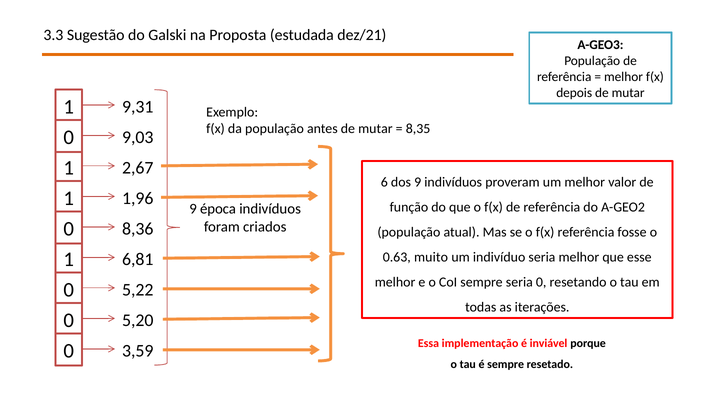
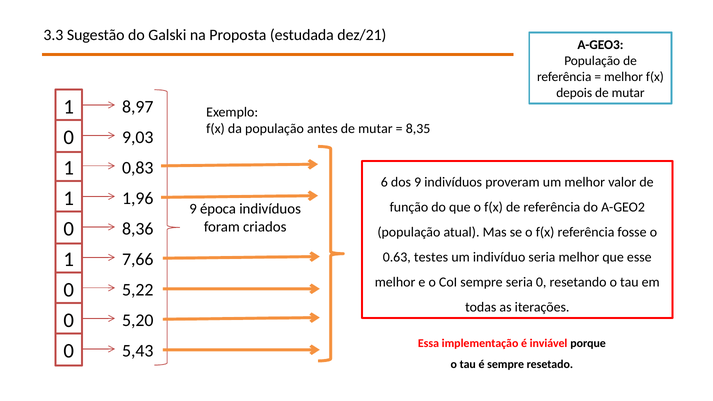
9,31: 9,31 -> 8,97 (138, 107)
2,67: 2,67 -> 0,83 (138, 168)
muito: muito -> testes (431, 257)
6,81: 6,81 -> 7,66 (138, 260)
3,59: 3,59 -> 5,43 (138, 351)
